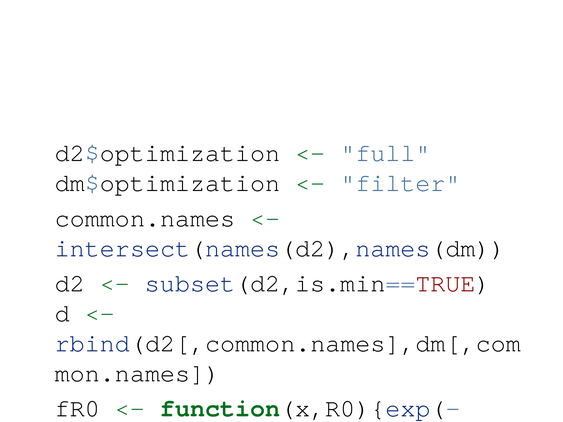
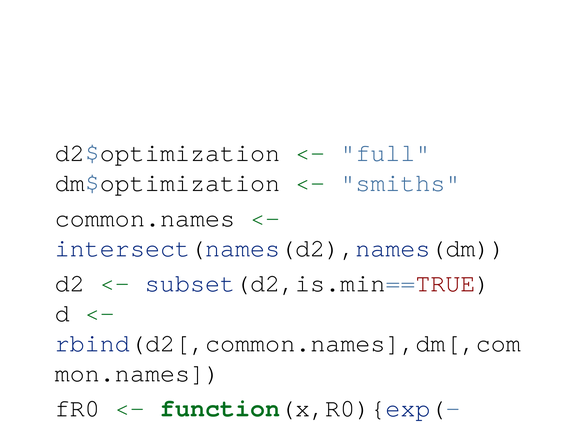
filter: filter -> smiths (400, 183)
